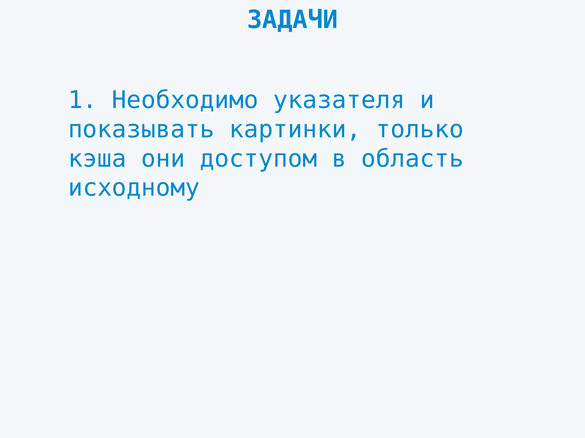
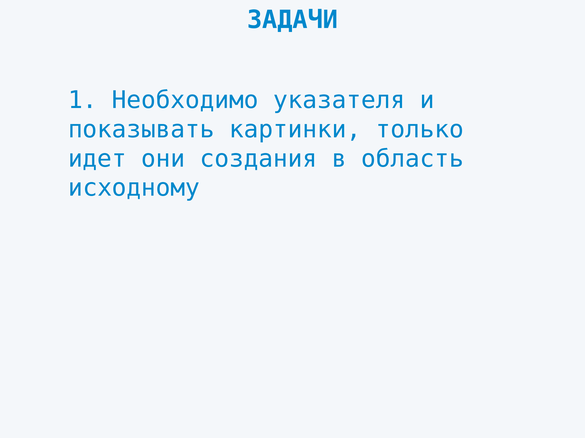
кэша: кэша -> идет (97, 159)
доступом: доступом -> создания (259, 159)
